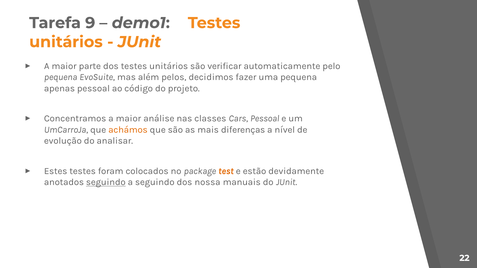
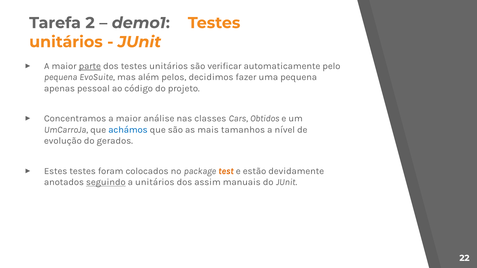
9: 9 -> 2 (90, 23)
parte underline: none -> present (90, 66)
Cars Pessoal: Pessoal -> Obtidos (265, 119)
achámos colour: orange -> blue (128, 130)
diferenças: diferenças -> tamanhos (243, 130)
analisar: analisar -> gerados (115, 141)
a seguindo: seguindo -> unitários (155, 182)
nossa: nossa -> assim (208, 182)
